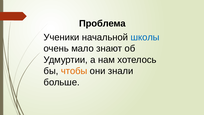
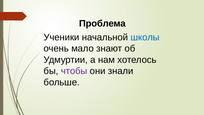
чтобы colour: orange -> purple (74, 71)
